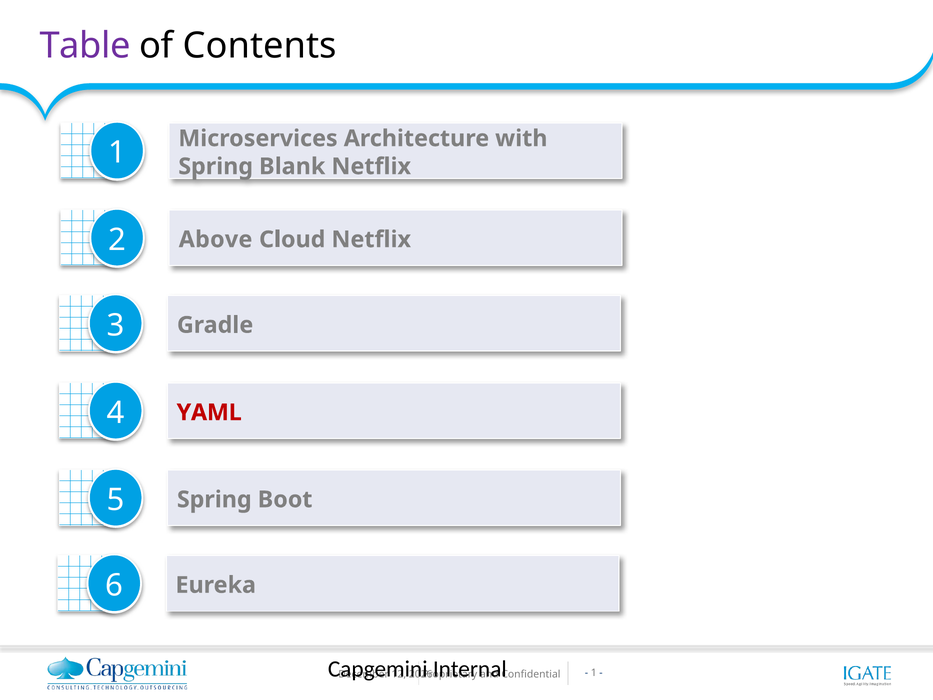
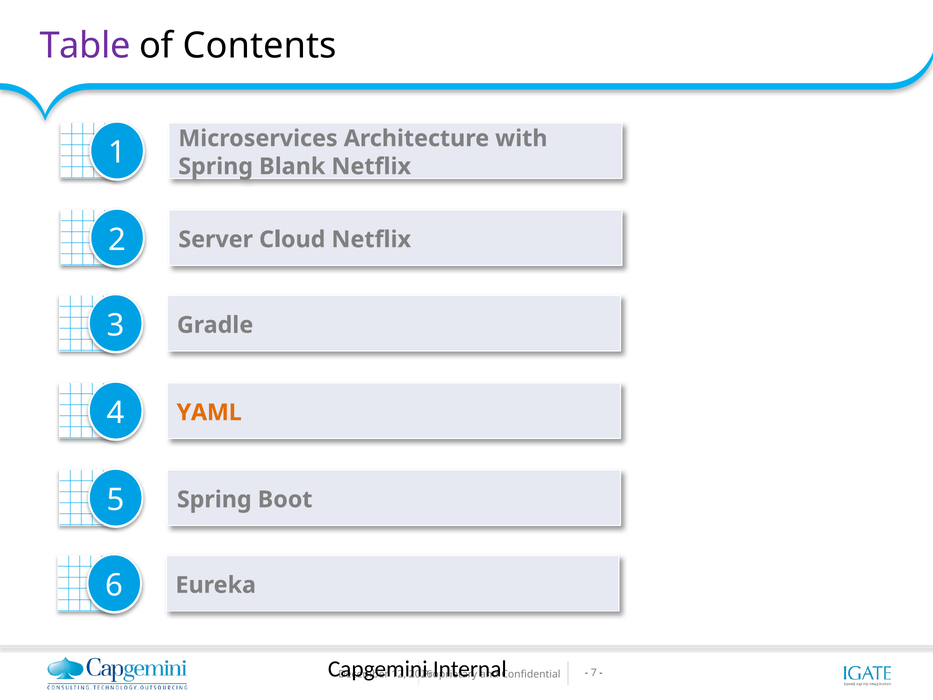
Above: Above -> Server (216, 239)
YAML colour: red -> orange (209, 412)
1: 1 -> 7 (594, 673)
